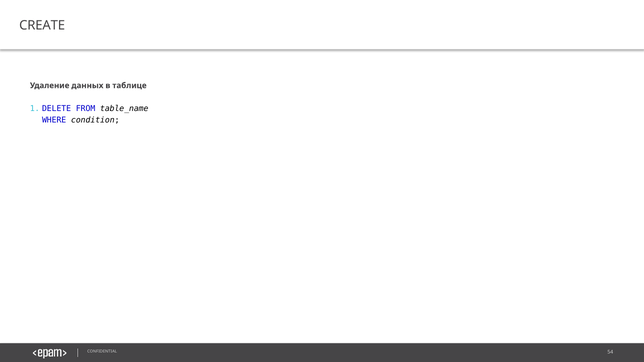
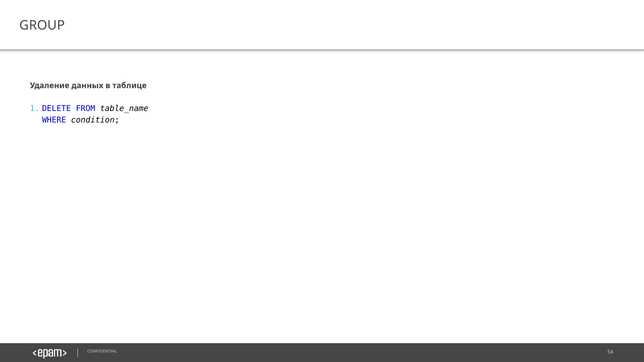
CREATE: CREATE -> GROUP (42, 26)
